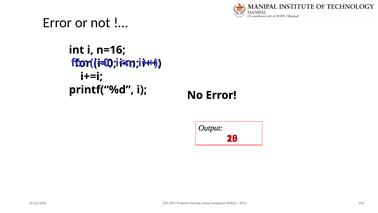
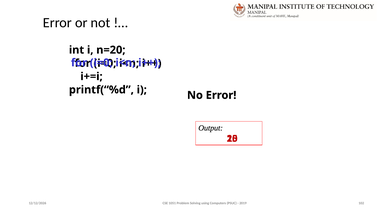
n=16: n=16 -> n=20 (111, 50)
